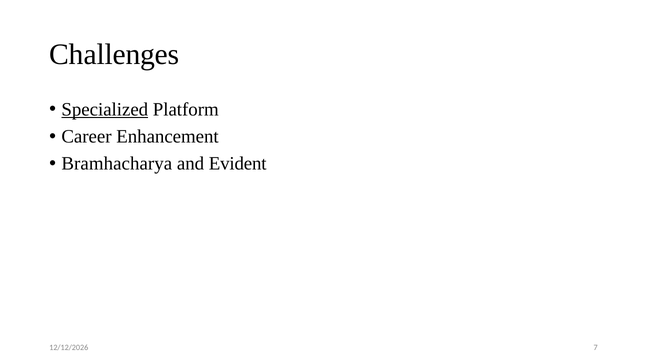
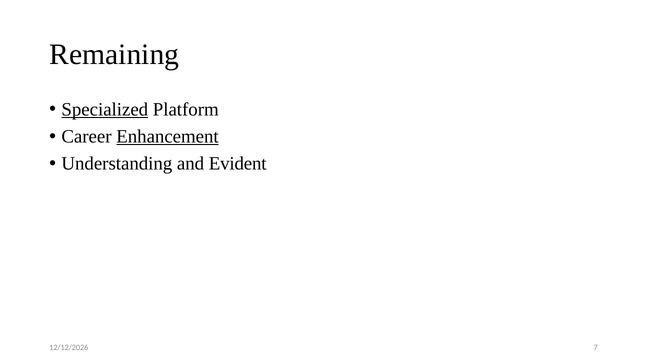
Challenges: Challenges -> Remaining (114, 54)
Enhancement underline: none -> present (168, 137)
Bramhacharya: Bramhacharya -> Understanding (117, 164)
